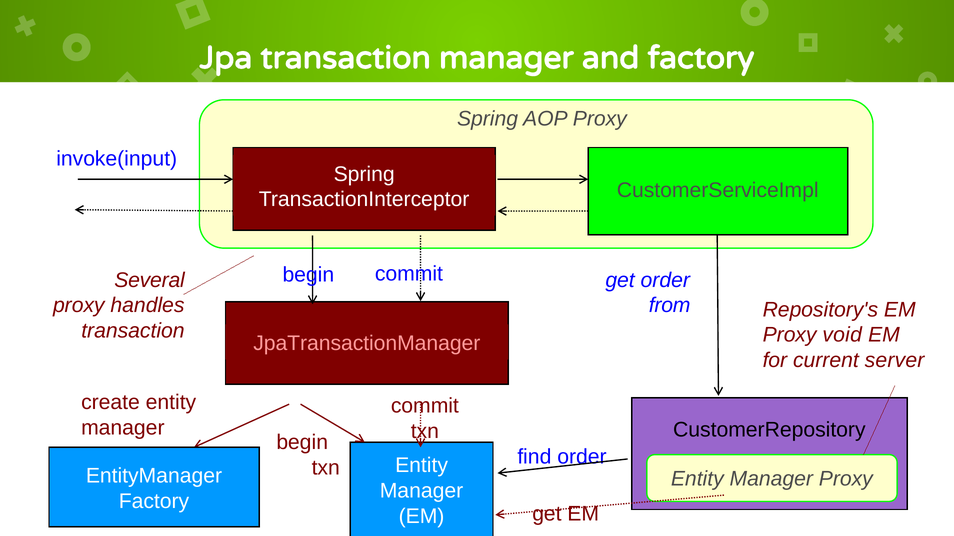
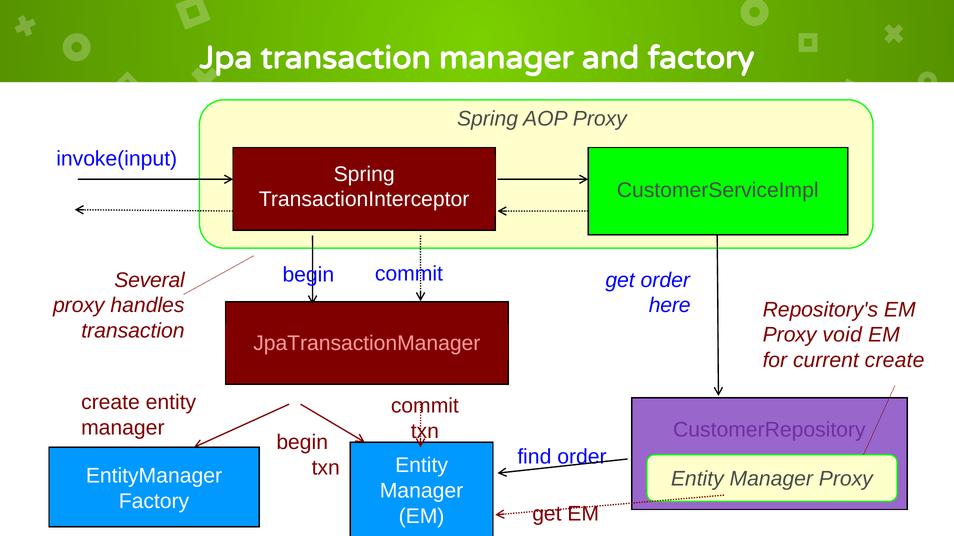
from: from -> here (670, 306)
current server: server -> create (895, 361)
CustomerRepository colour: black -> purple (769, 430)
